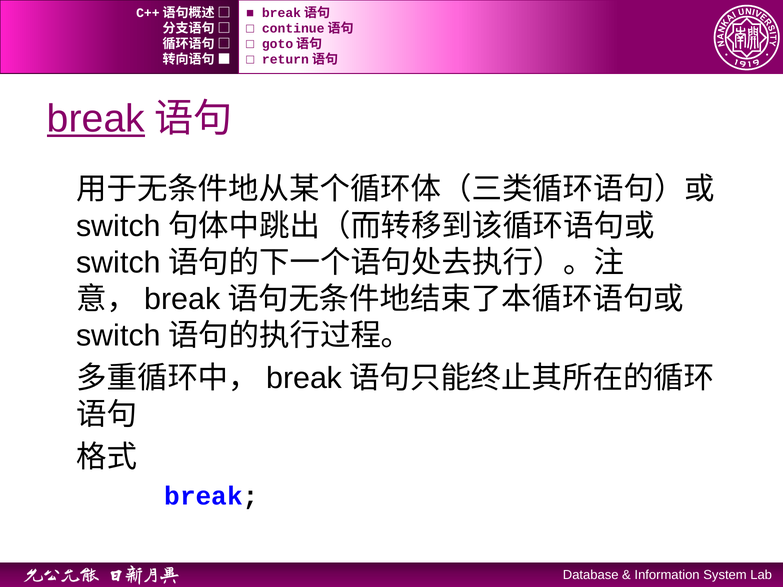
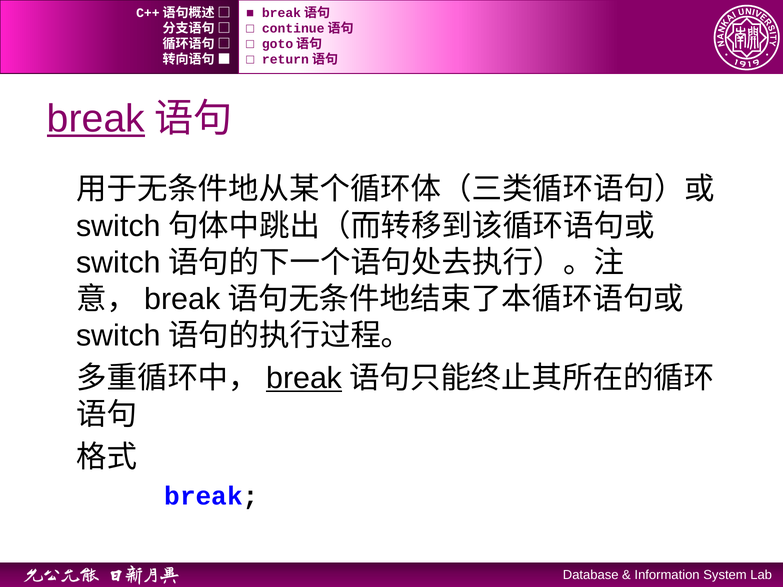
break underline: none -> present (304, 378)
